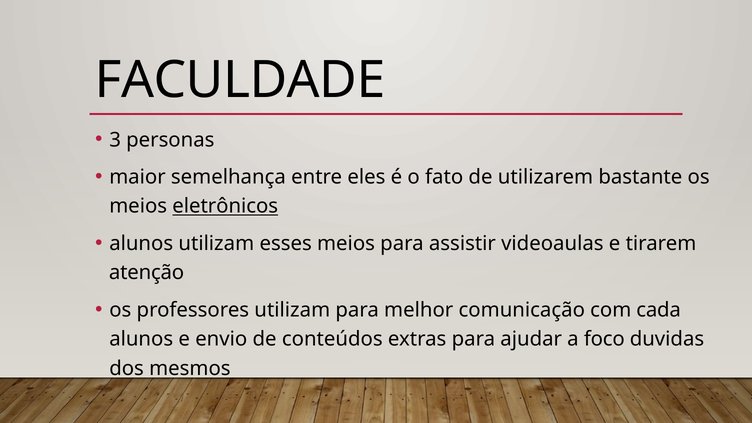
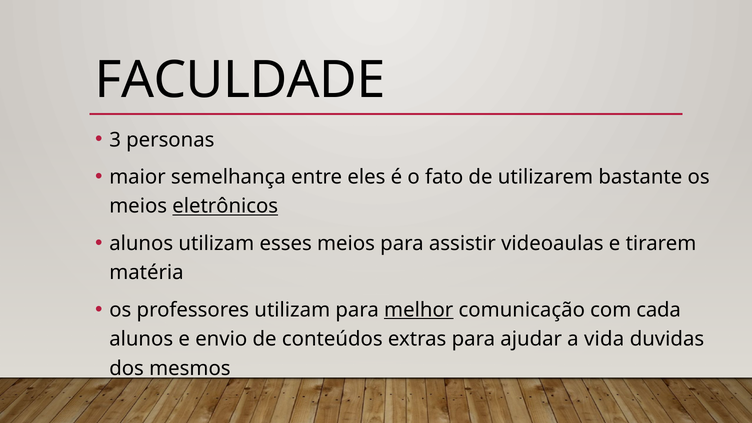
atenção: atenção -> matéria (146, 273)
melhor underline: none -> present (419, 310)
foco: foco -> vida (604, 339)
